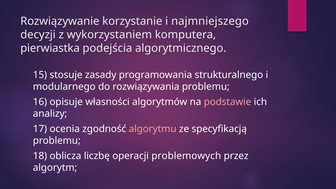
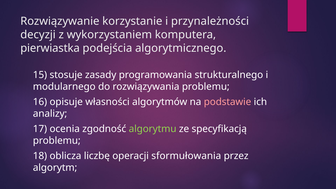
najmniejszego: najmniejszego -> przynależności (210, 21)
algorytmu colour: pink -> light green (153, 129)
problemowych: problemowych -> sformułowania (186, 156)
